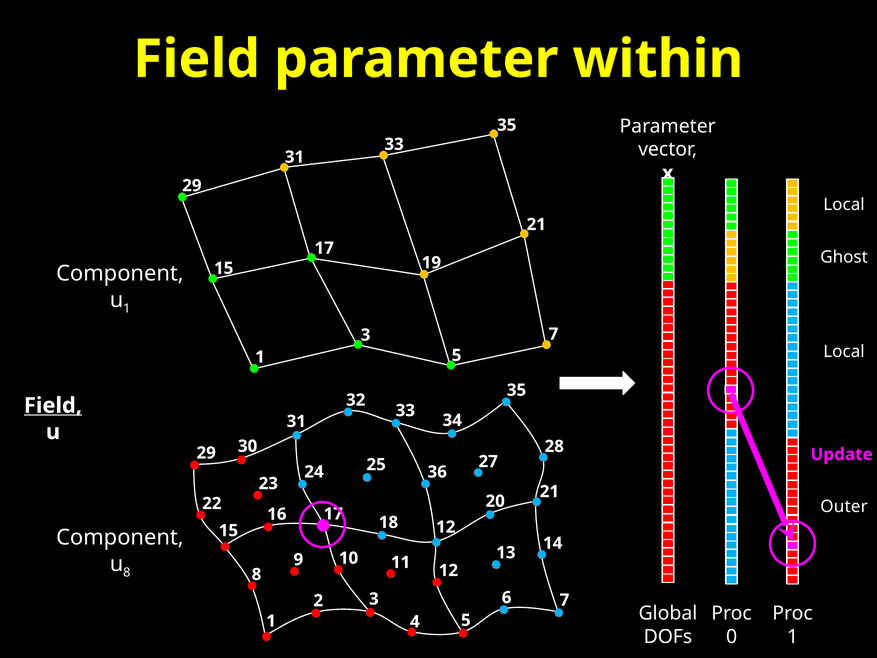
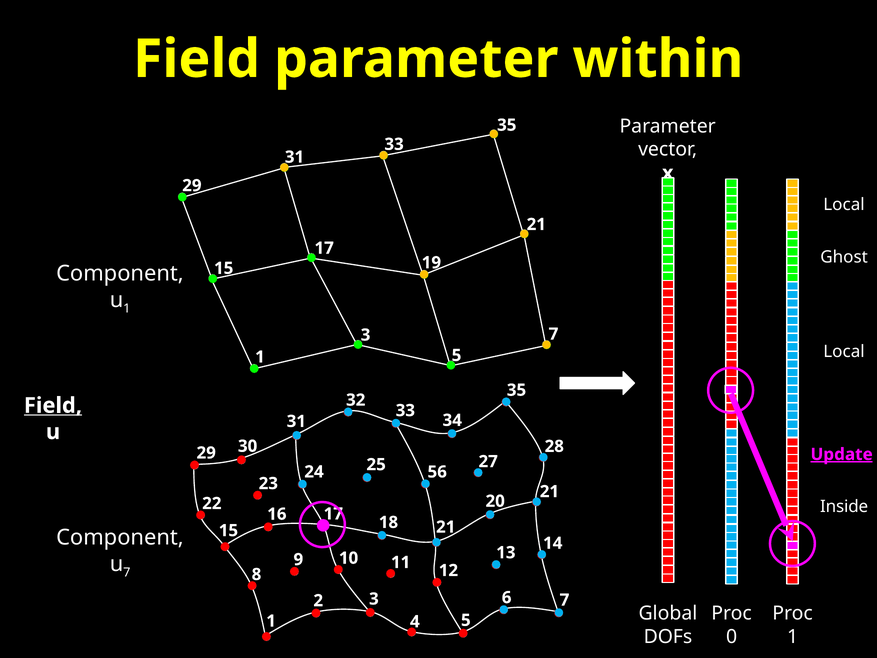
Update underline: none -> present (842, 454)
36: 36 -> 56 (437, 472)
Outer: Outer -> Inside (844, 506)
12: 12 -> 21 (446, 527)
u 8: 8 -> 7 (127, 572)
